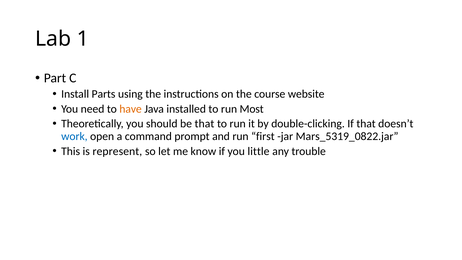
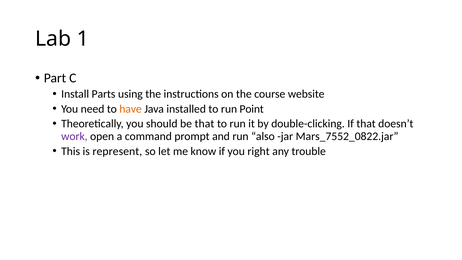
Most: Most -> Point (252, 109)
work colour: blue -> purple (74, 136)
first: first -> also (263, 136)
Mars_5319_0822.jar: Mars_5319_0822.jar -> Mars_7552_0822.jar (347, 136)
little: little -> right (259, 151)
